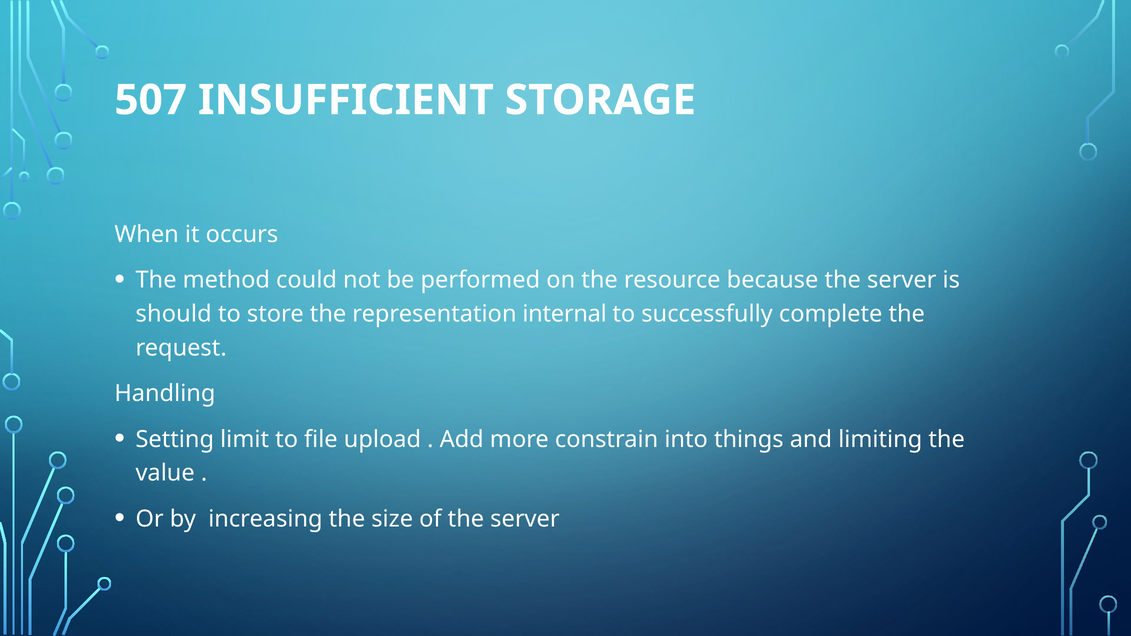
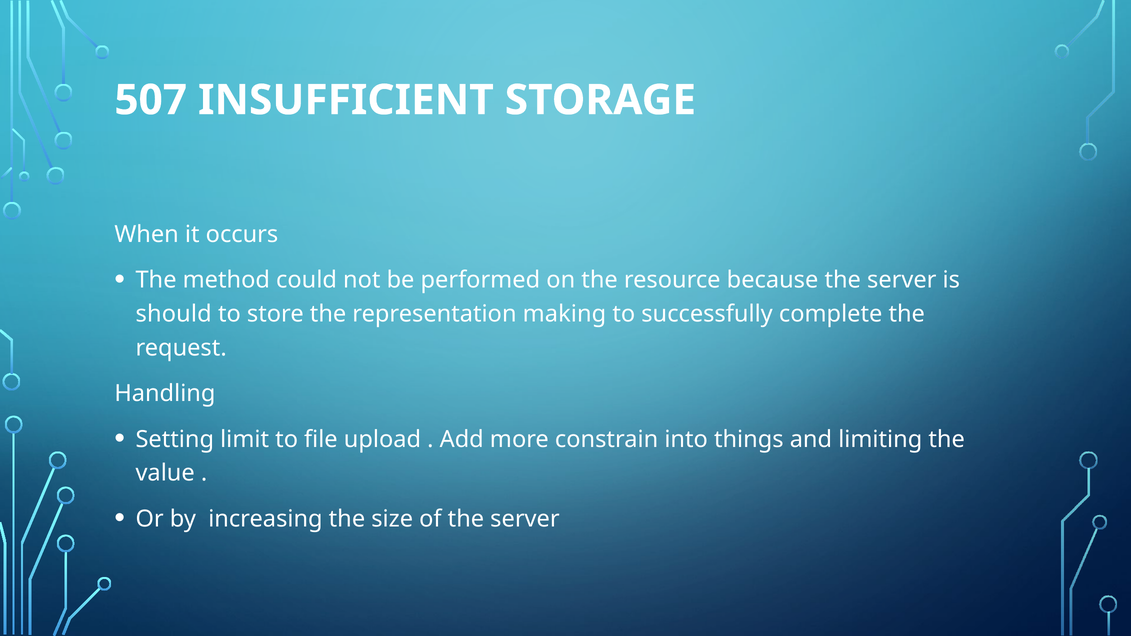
internal: internal -> making (564, 314)
